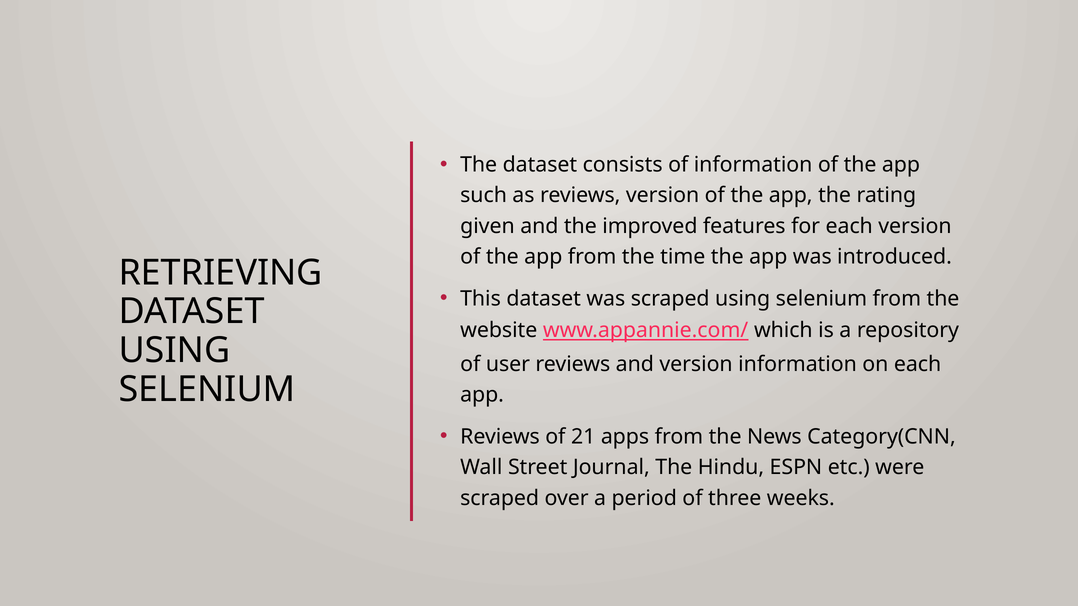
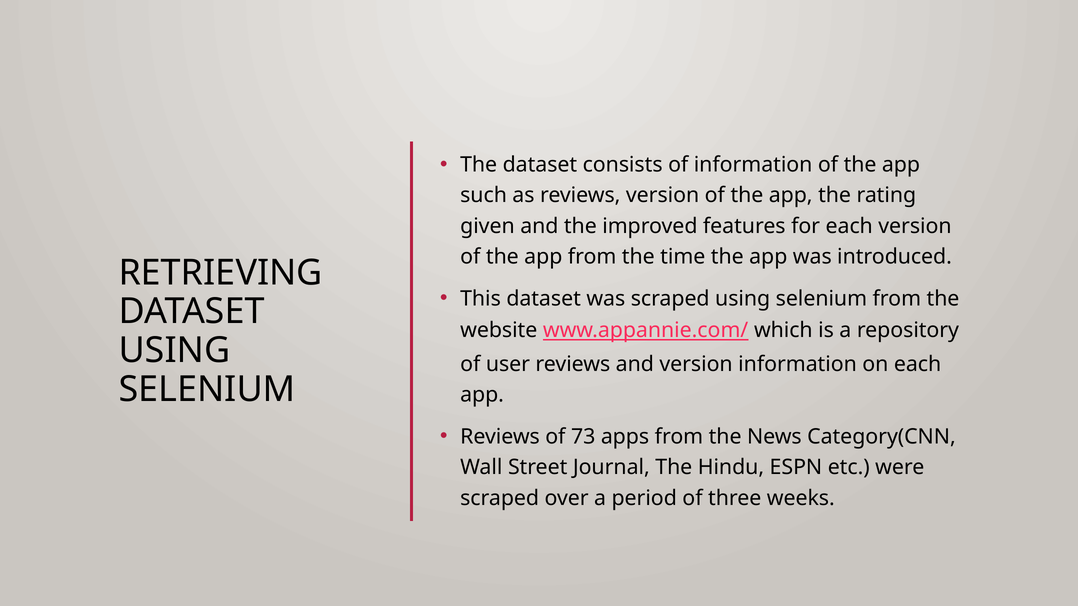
21: 21 -> 73 (583, 437)
